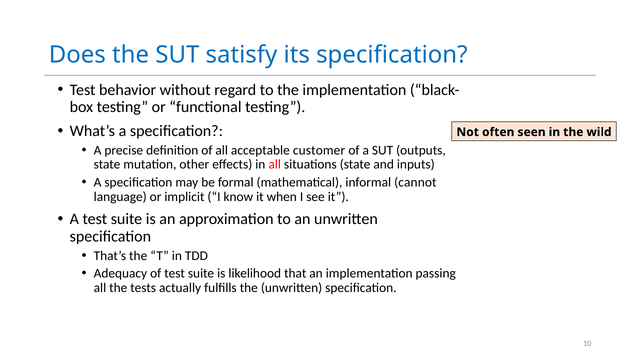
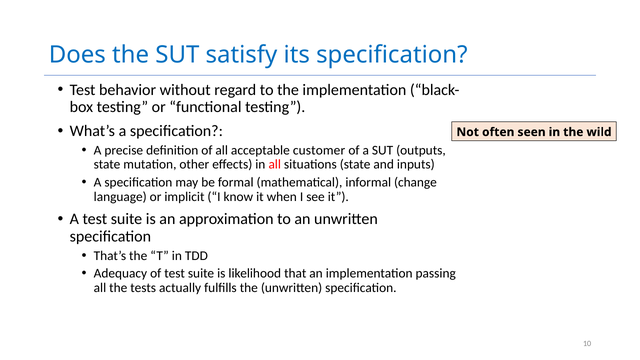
cannot: cannot -> change (415, 182)
